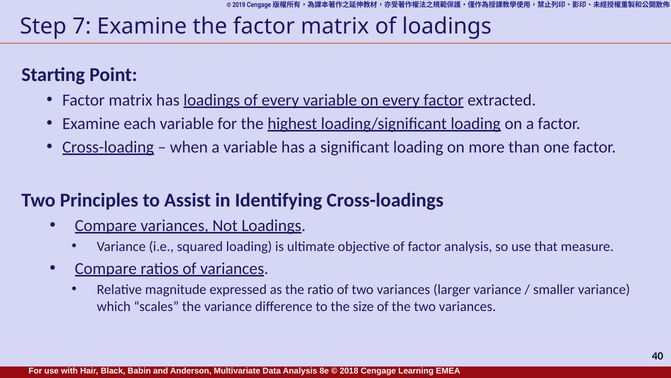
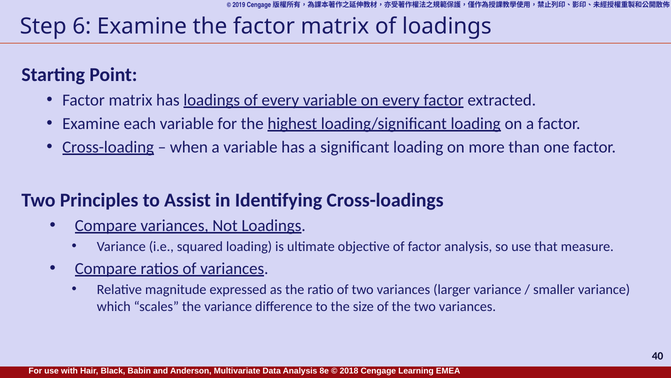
7: 7 -> 6 (82, 26)
